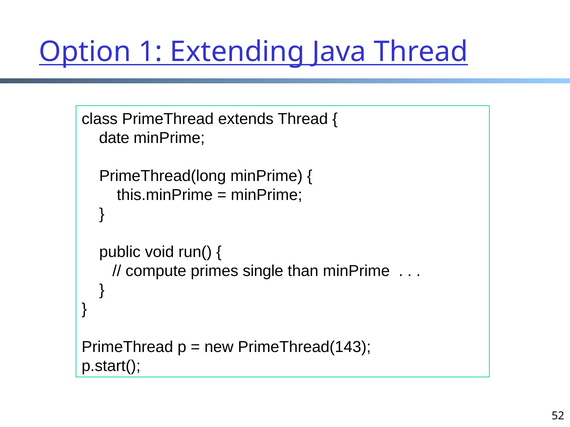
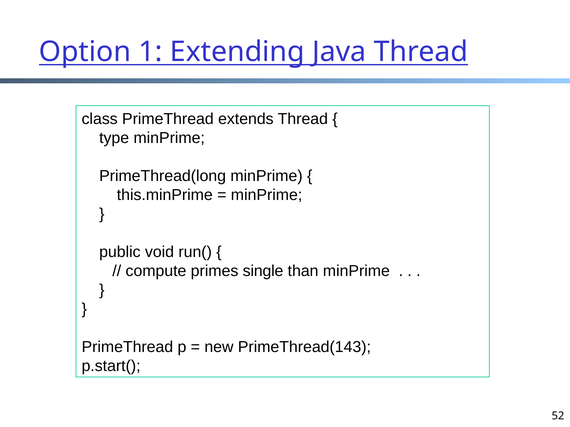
date: date -> type (114, 138)
